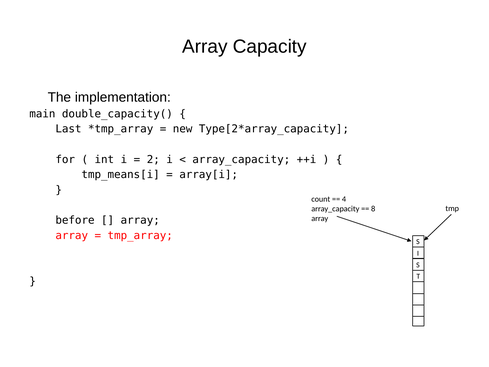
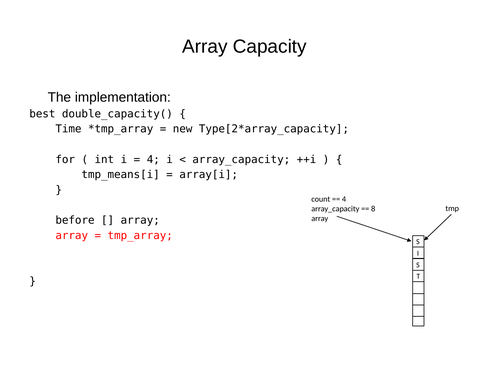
main: main -> best (42, 114)
Last: Last -> Time (68, 129)
2: 2 -> 4 (153, 159)
